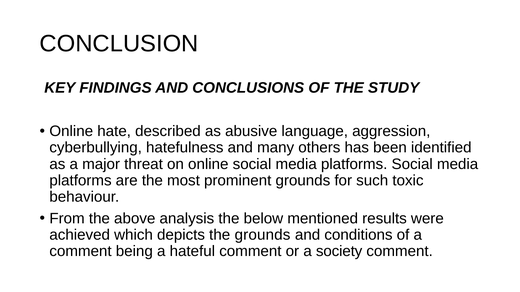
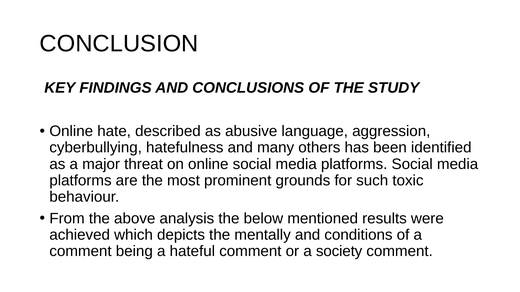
the grounds: grounds -> mentally (263, 235)
